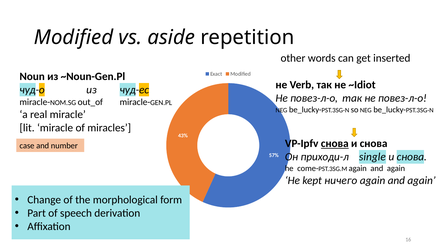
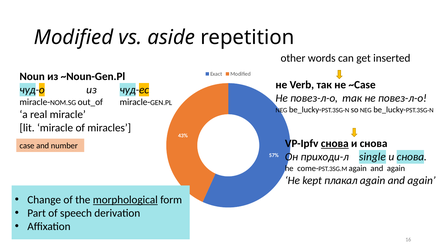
~Idiot: ~Idiot -> ~Case (362, 85)
ничего: ничего -> плакал (341, 180)
morphological underline: none -> present (125, 199)
